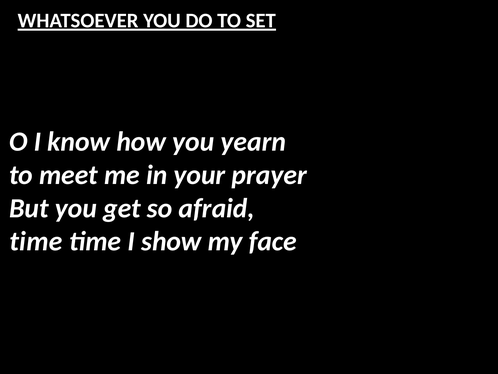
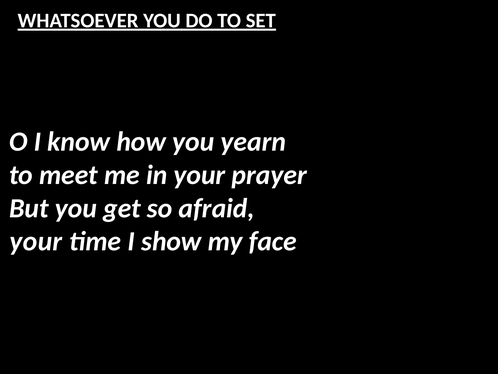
time: time -> your (36, 241)
